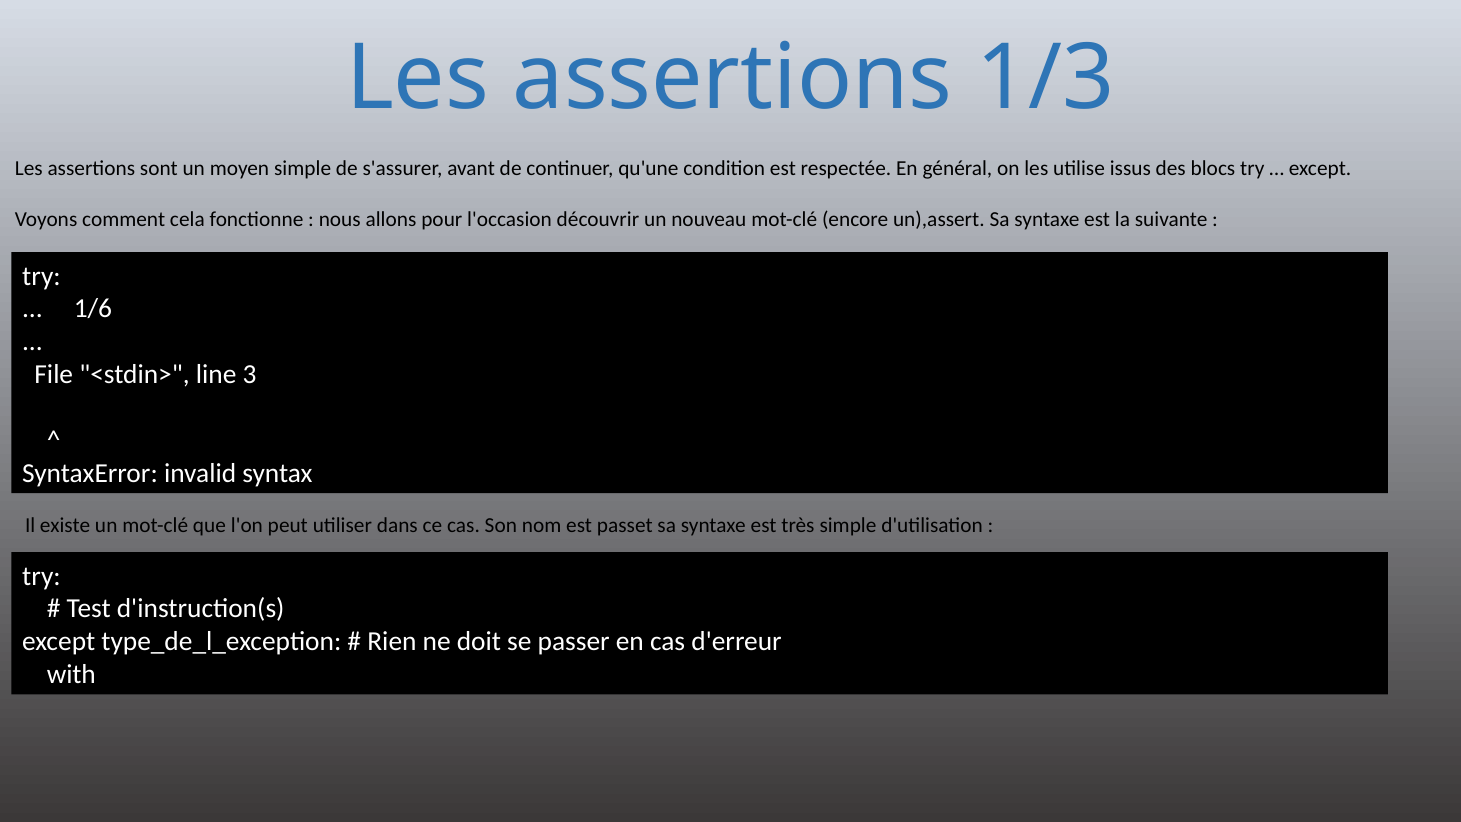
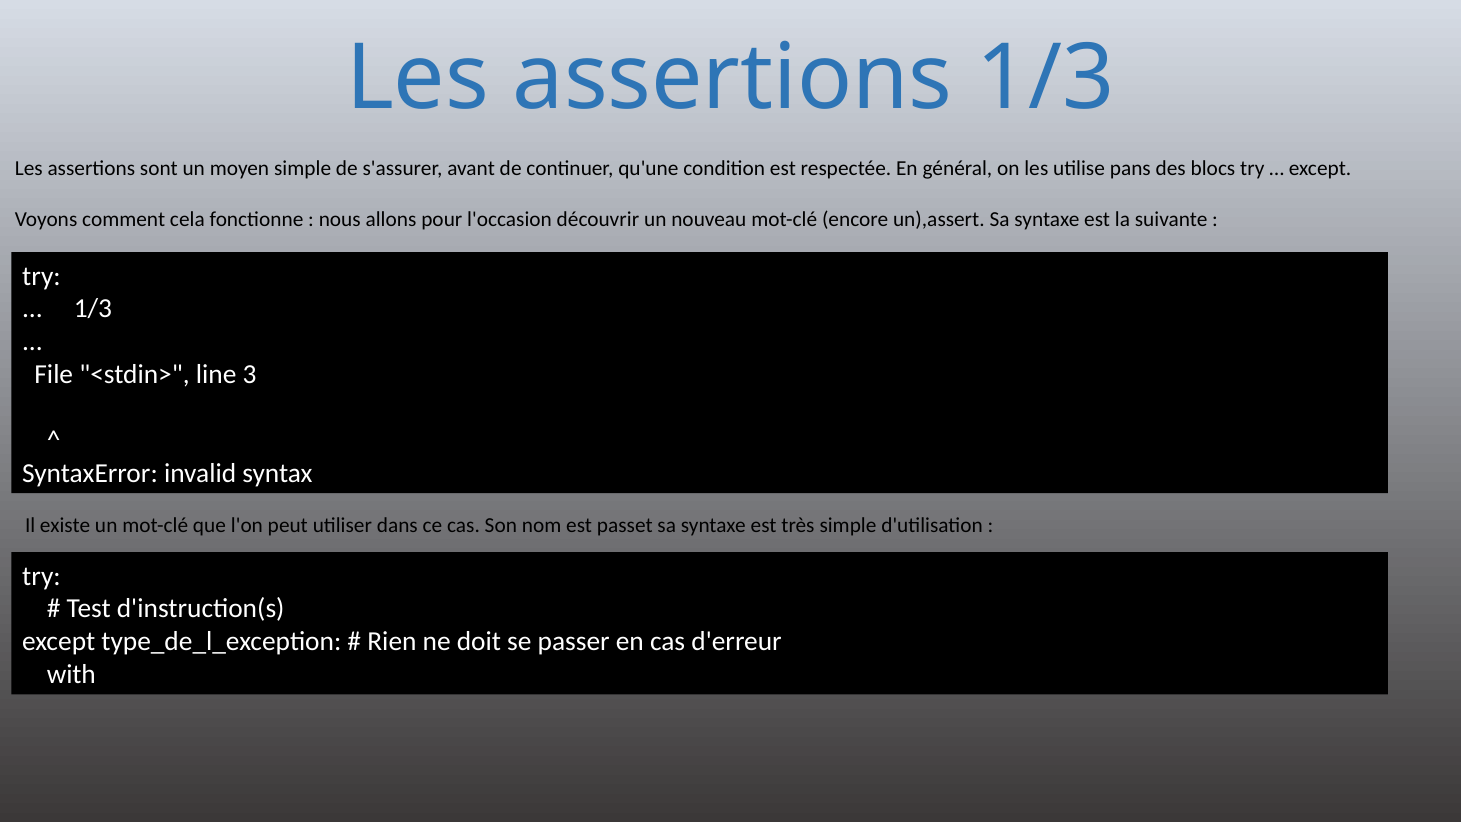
issus: issus -> pans (1130, 168)
1/6: 1/6 -> 1/3 (93, 309)
